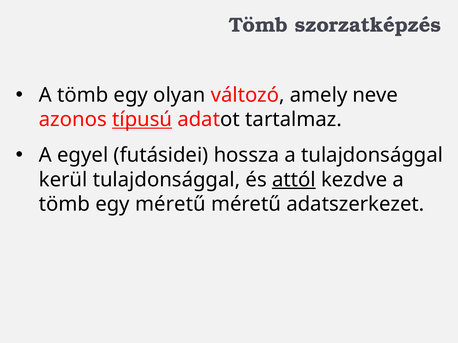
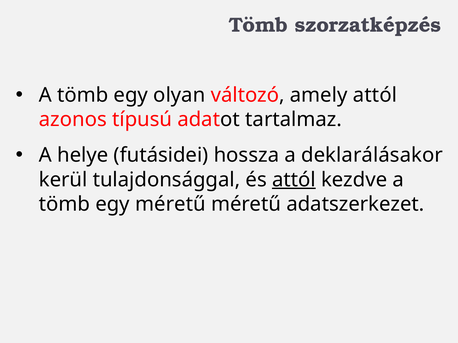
amely neve: neve -> attól (375, 95)
típusú underline: present -> none (142, 120)
egyel: egyel -> helye (83, 155)
a tulajdonsággal: tulajdonsággal -> deklarálásakor (372, 155)
